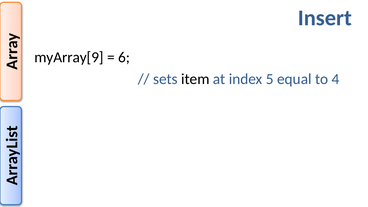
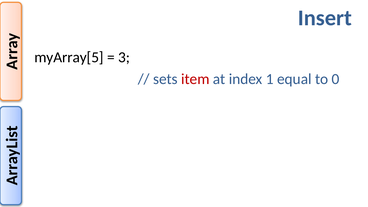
myArray[9: myArray[9 -> myArray[5 (69, 57)
6: 6 -> 3 (124, 57)
item colour: black -> red (195, 79)
5: 5 -> 1 (270, 79)
4: 4 -> 0 (335, 79)
